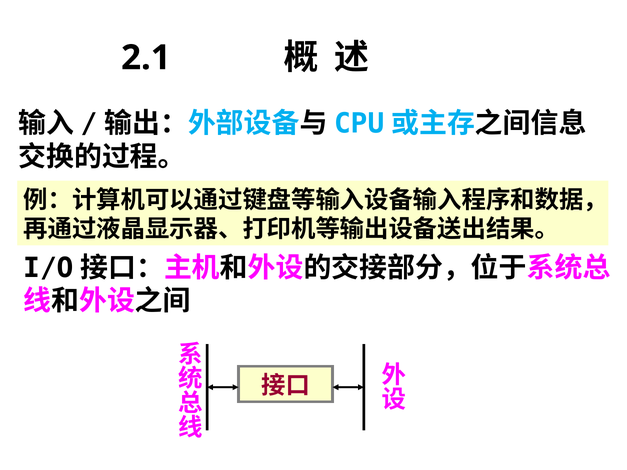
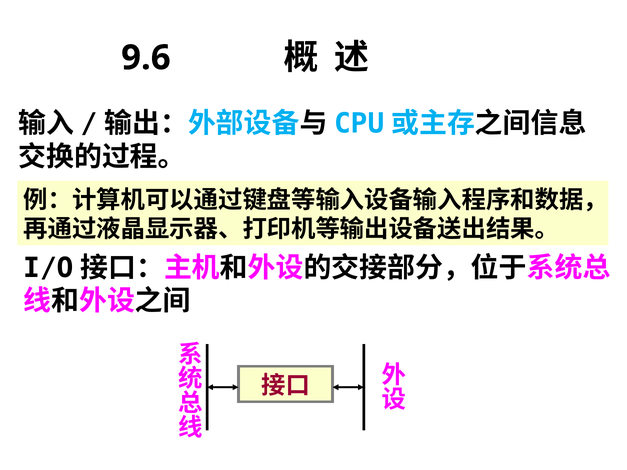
2.1: 2.1 -> 9.6 (146, 58)
